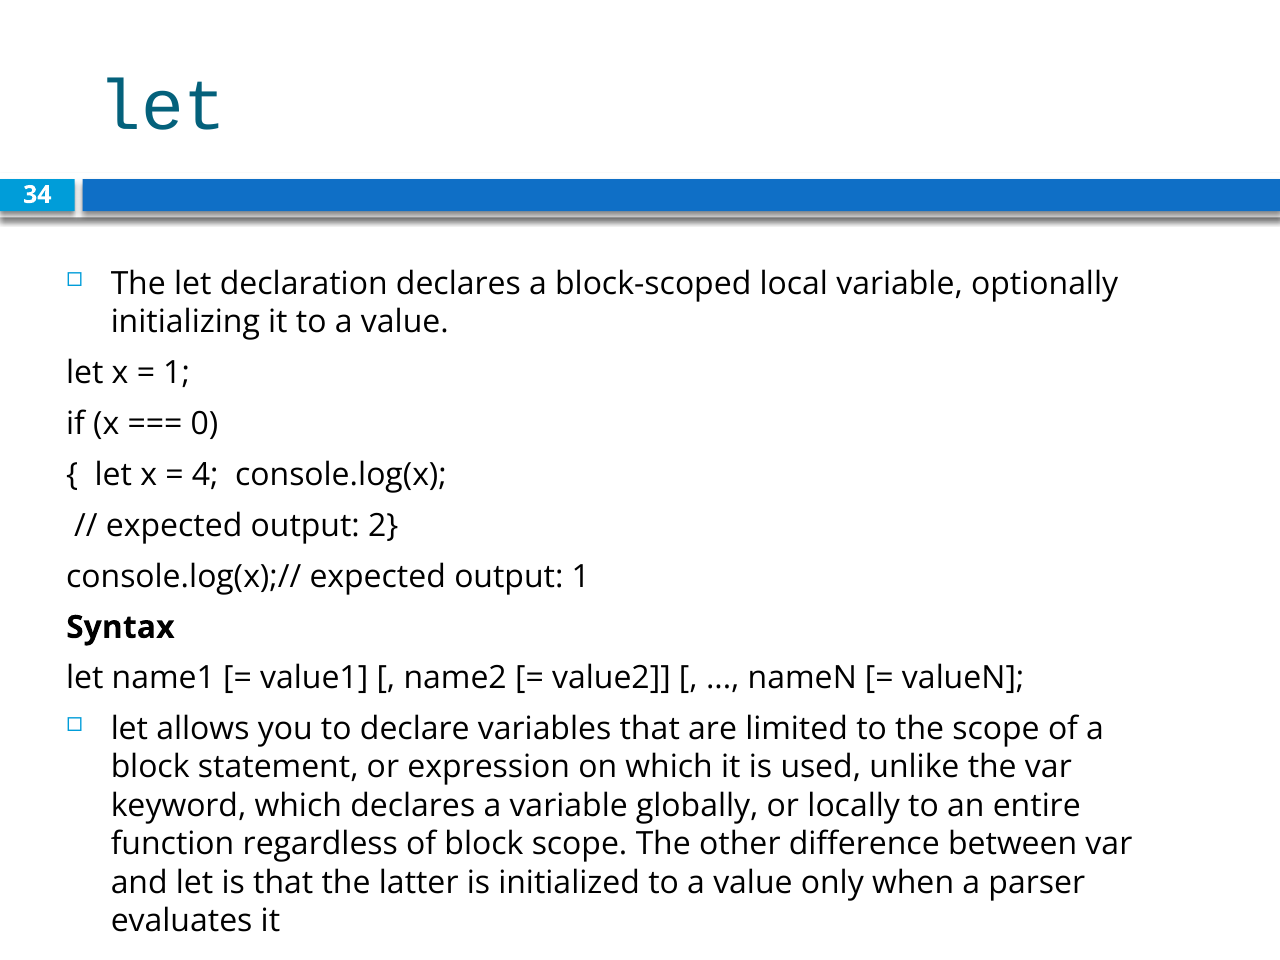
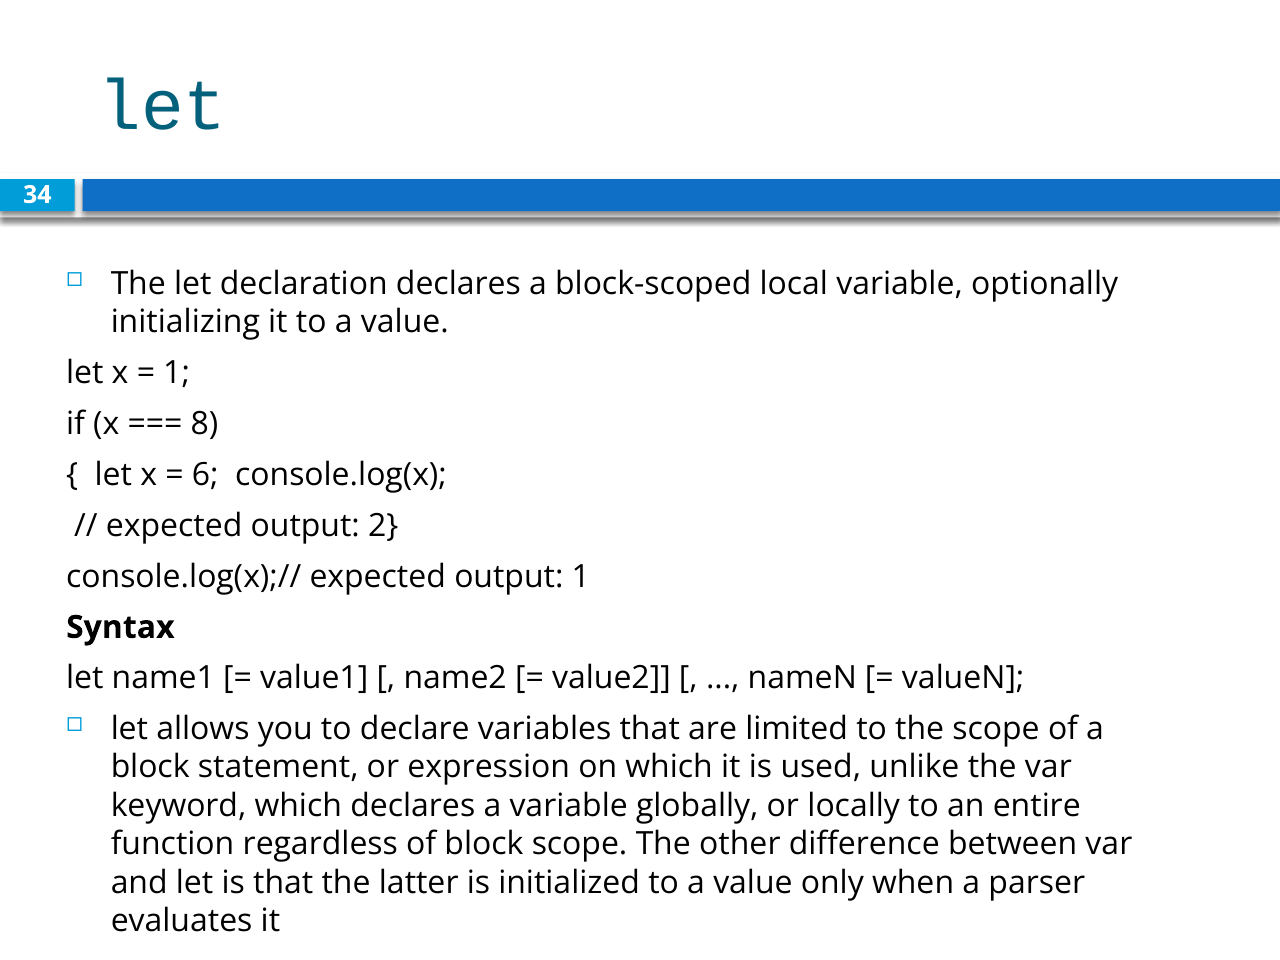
0: 0 -> 8 (205, 424)
4: 4 -> 6 (205, 475)
